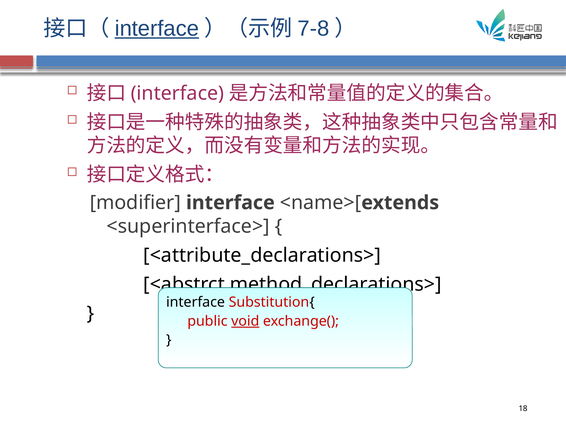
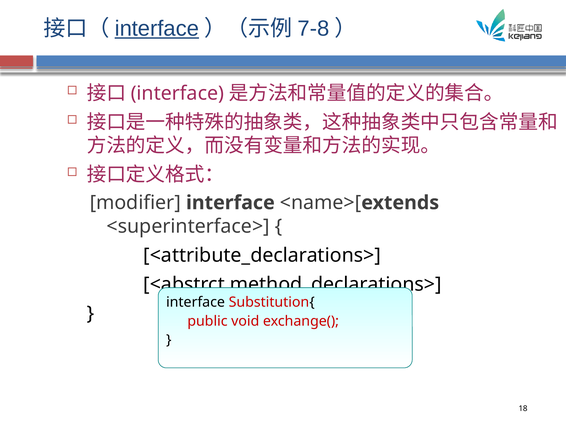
void underline: present -> none (245, 322)
